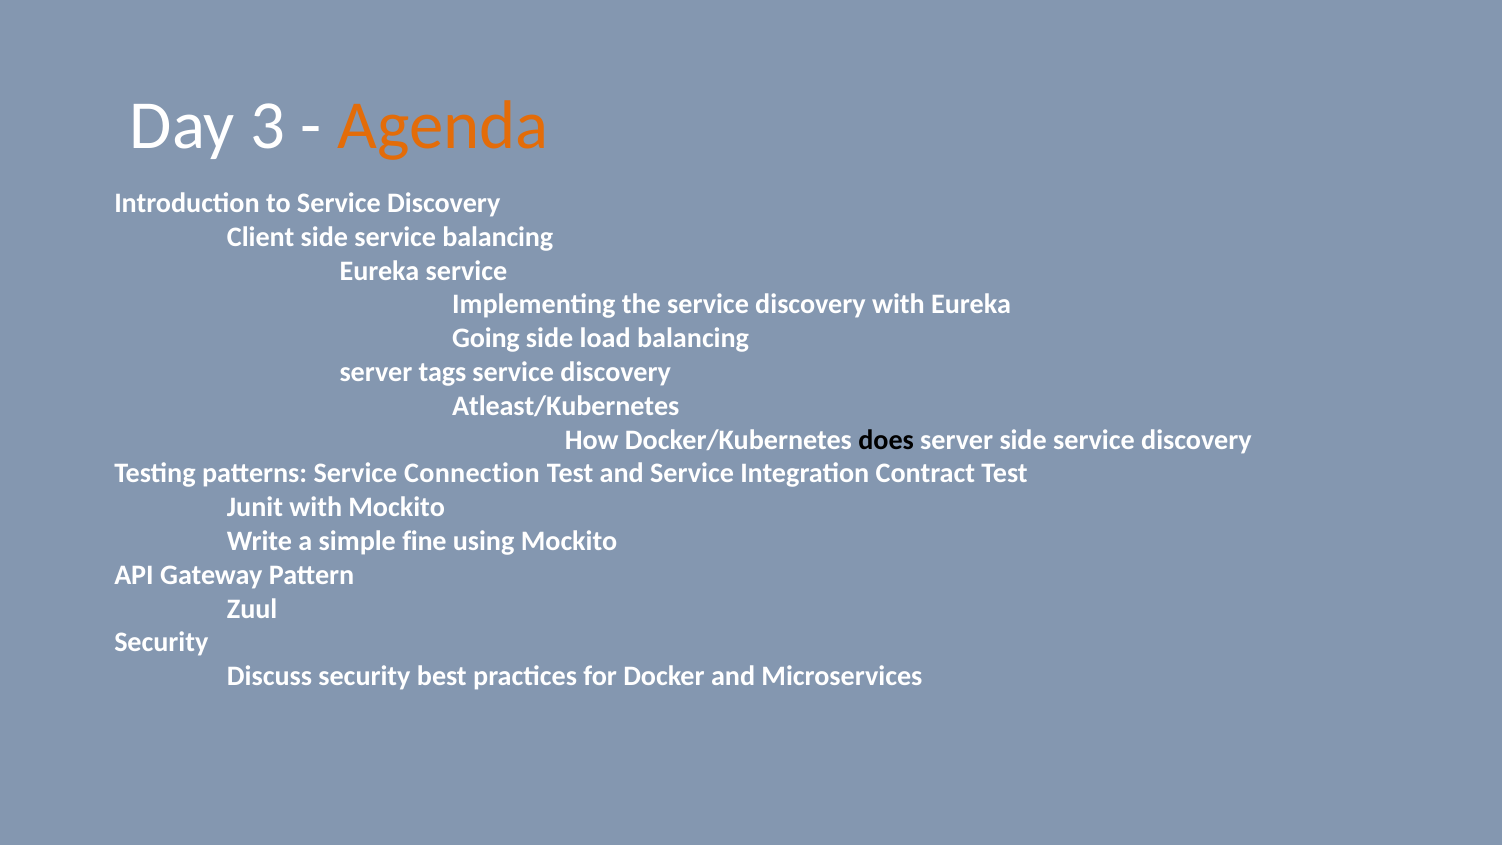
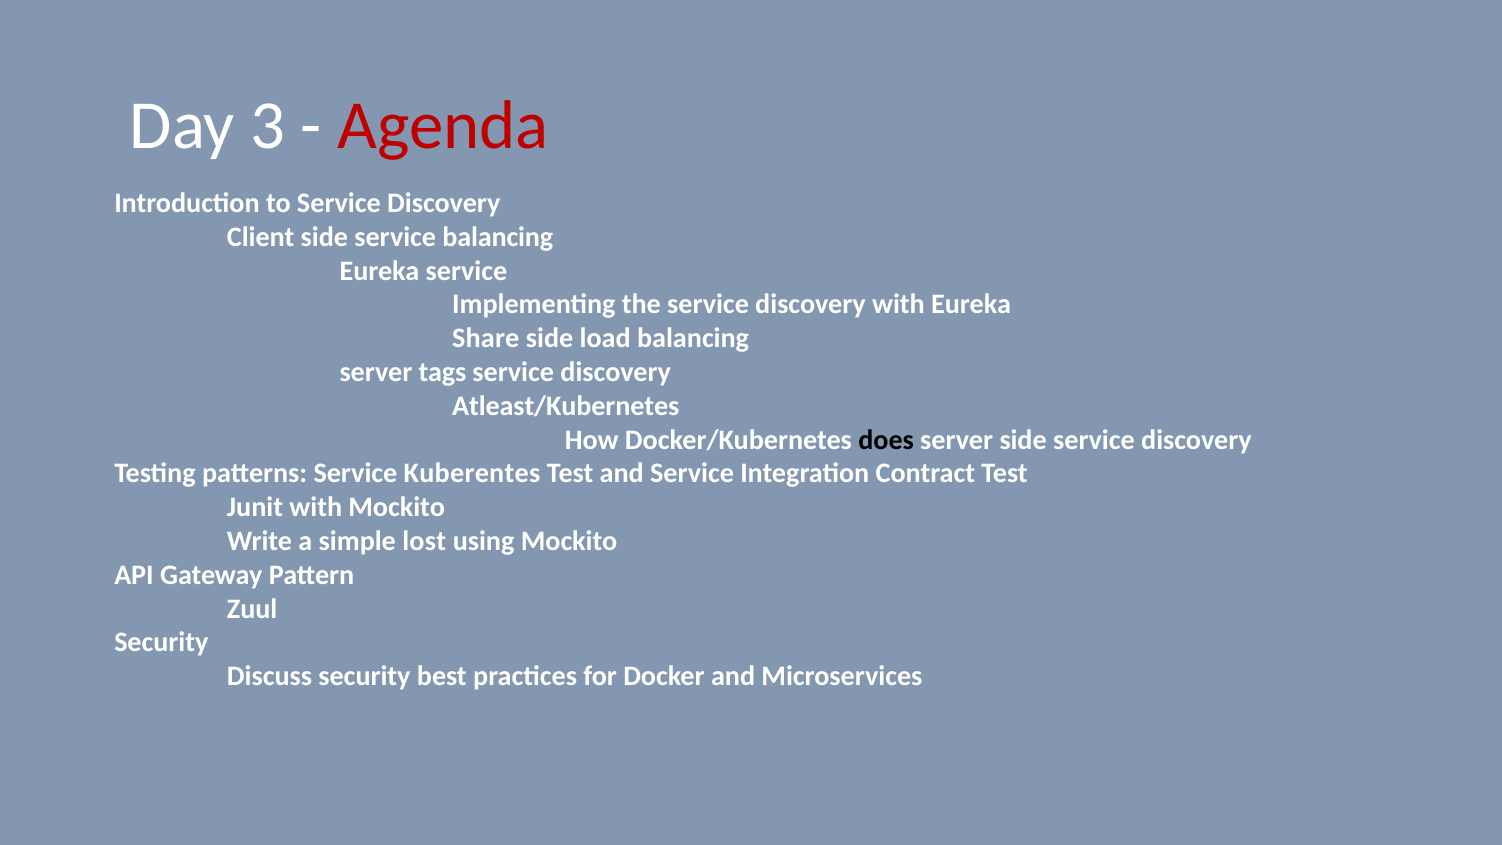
Agenda colour: orange -> red (443, 126)
Going: Going -> Share (486, 338)
Connection: Connection -> Kuberentes (472, 474)
fine: fine -> lost (424, 541)
